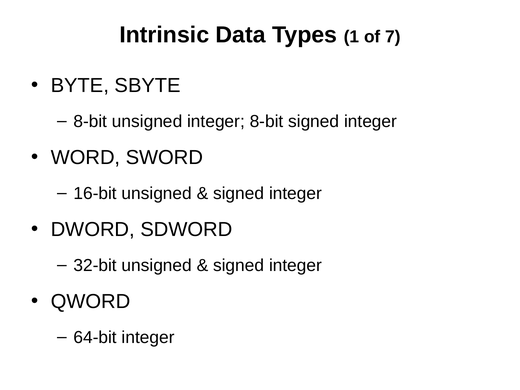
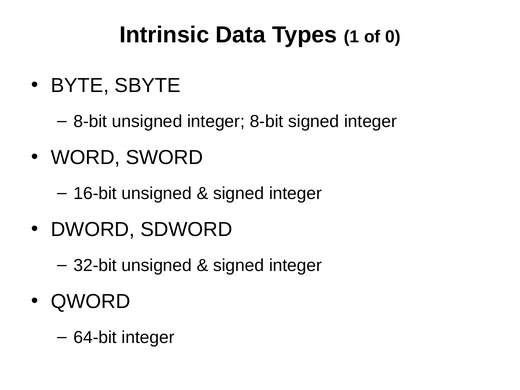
7: 7 -> 0 (393, 37)
